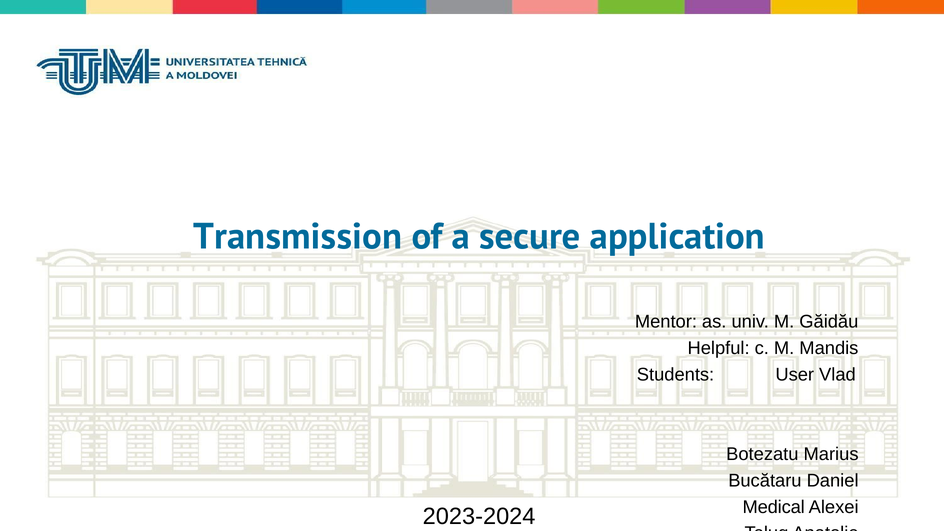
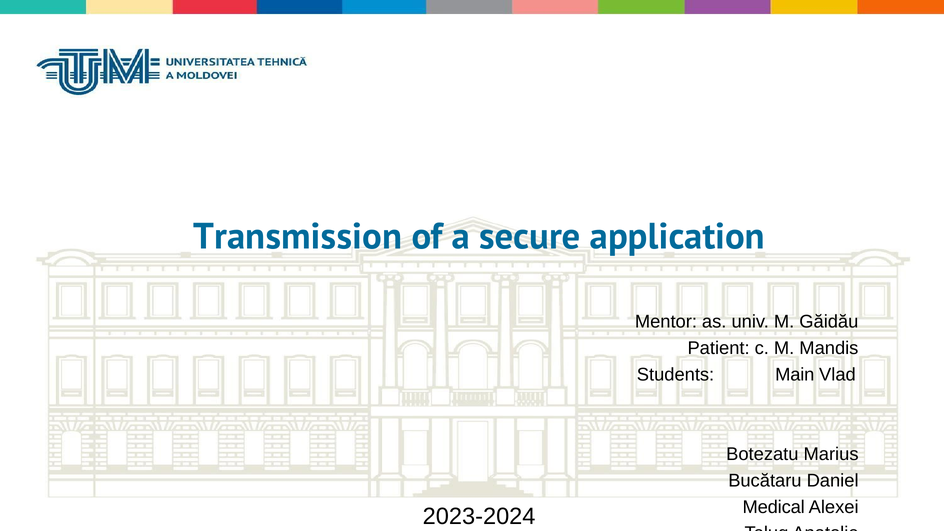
Helpful: Helpful -> Patient (719, 348)
User: User -> Main (795, 375)
